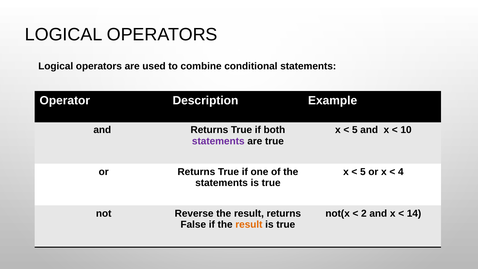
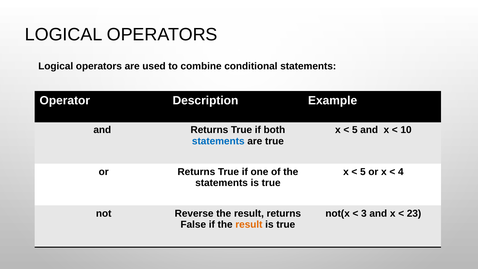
statements colour: purple -> blue (218, 141)
2: 2 -> 3 (364, 213)
14: 14 -> 23 (414, 213)
